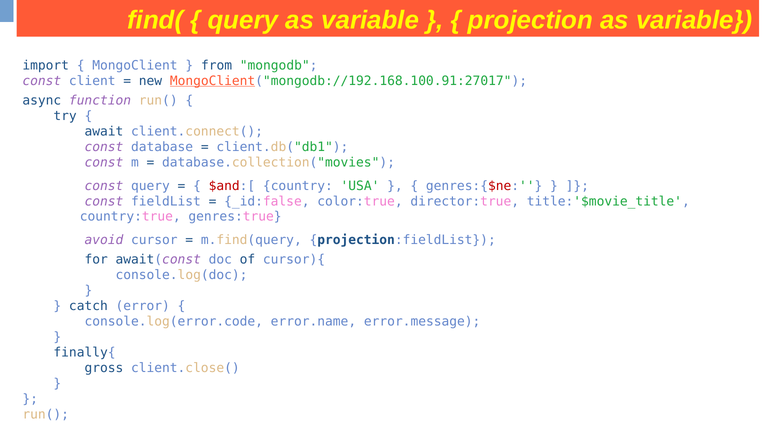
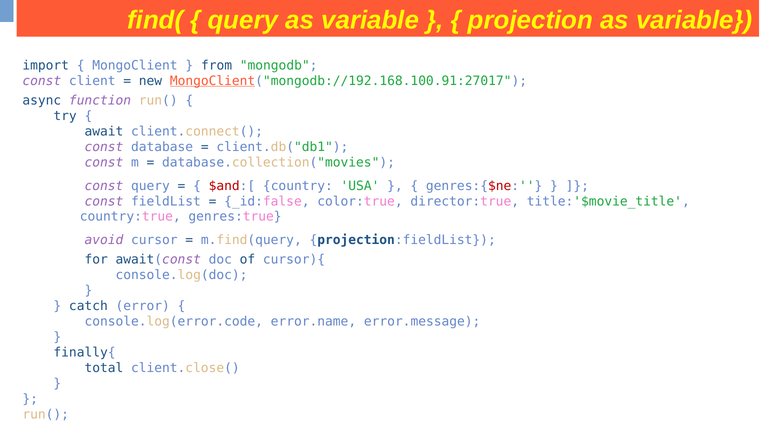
gross: gross -> total (104, 368)
